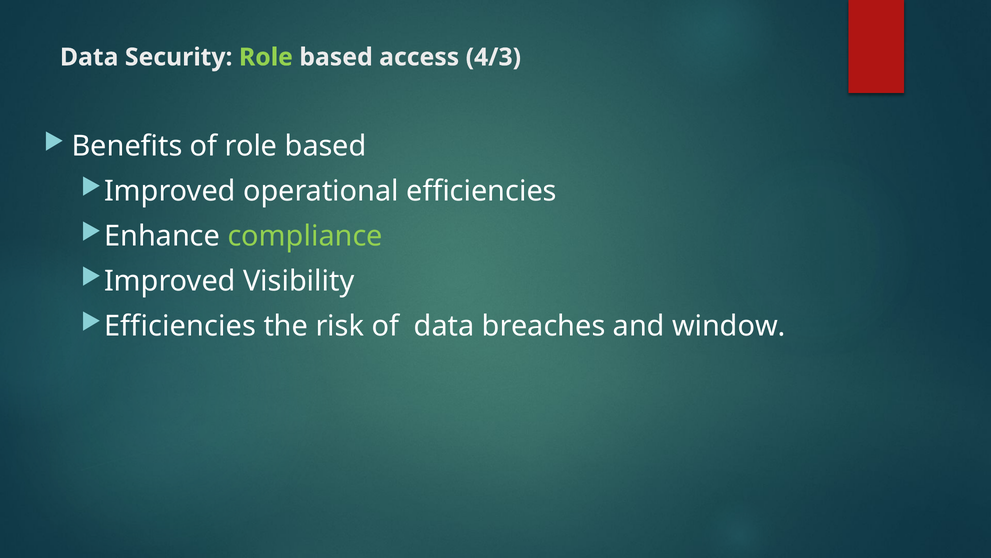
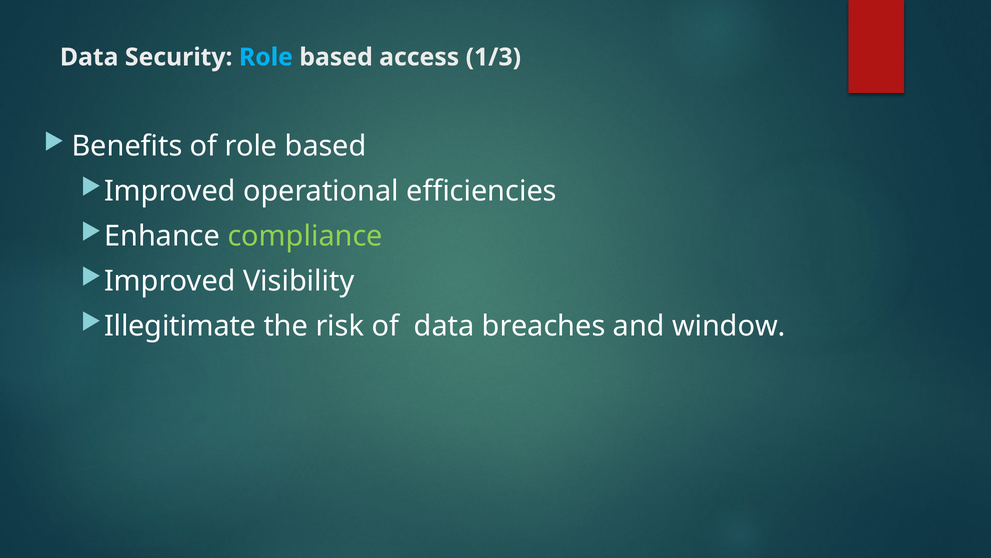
Role colour: light green -> light blue (266, 57)
4/3: 4/3 -> 1/3 (493, 57)
Efficiencies: Efficiencies -> Illegitimate (180, 326)
